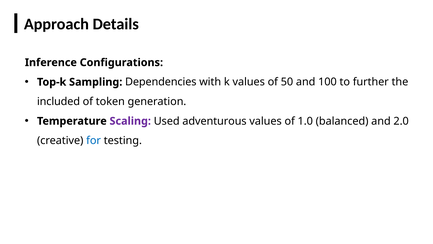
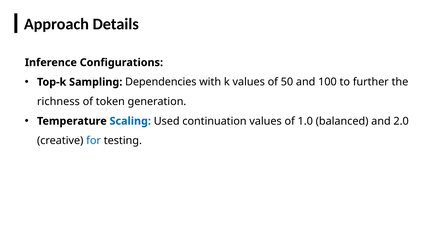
included: included -> richness (58, 101)
Scaling colour: purple -> blue (130, 121)
adventurous: adventurous -> continuation (214, 121)
